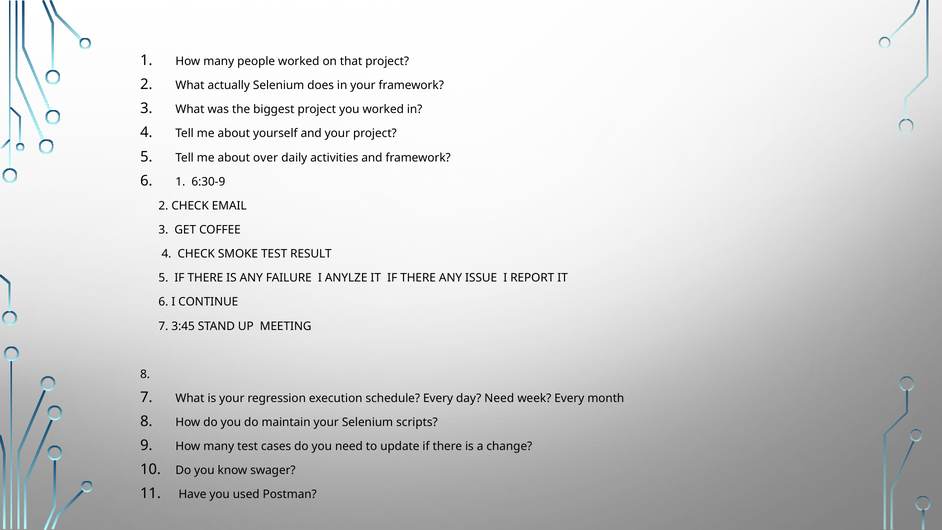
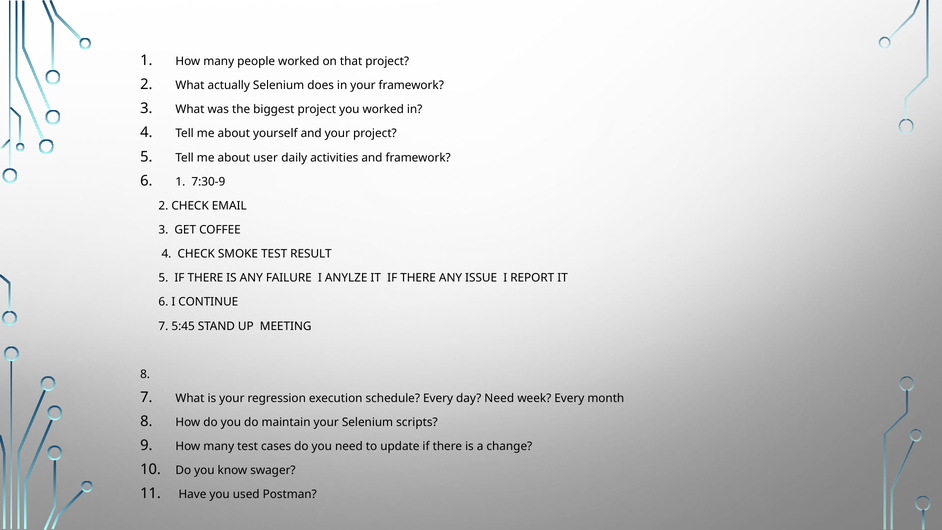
over: over -> user (266, 158)
6:30-9: 6:30-9 -> 7:30-9 (208, 182)
3:45: 3:45 -> 5:45 (183, 326)
